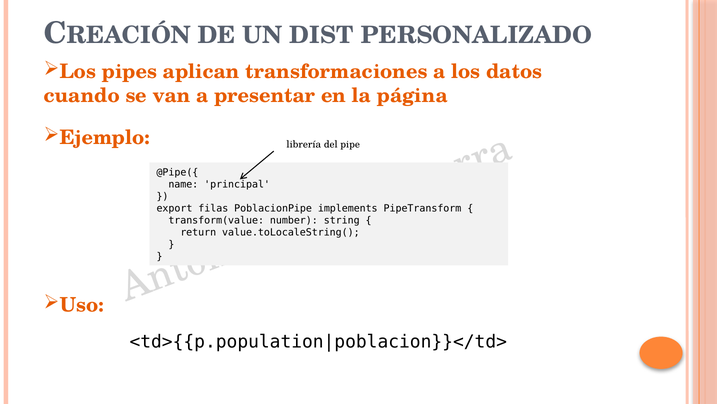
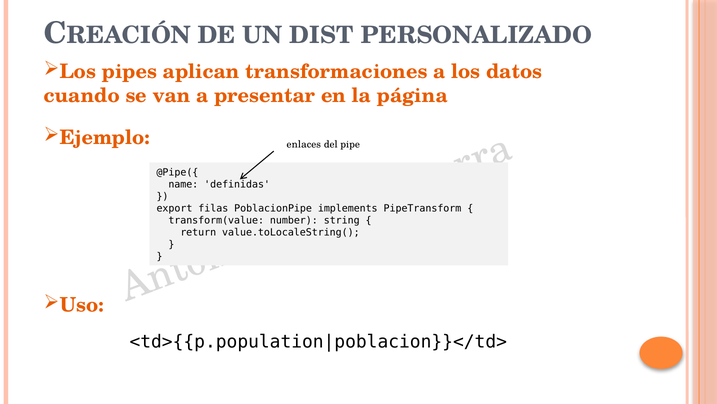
librería: librería -> enlaces (304, 144)
principal: principal -> definidas (237, 184)
